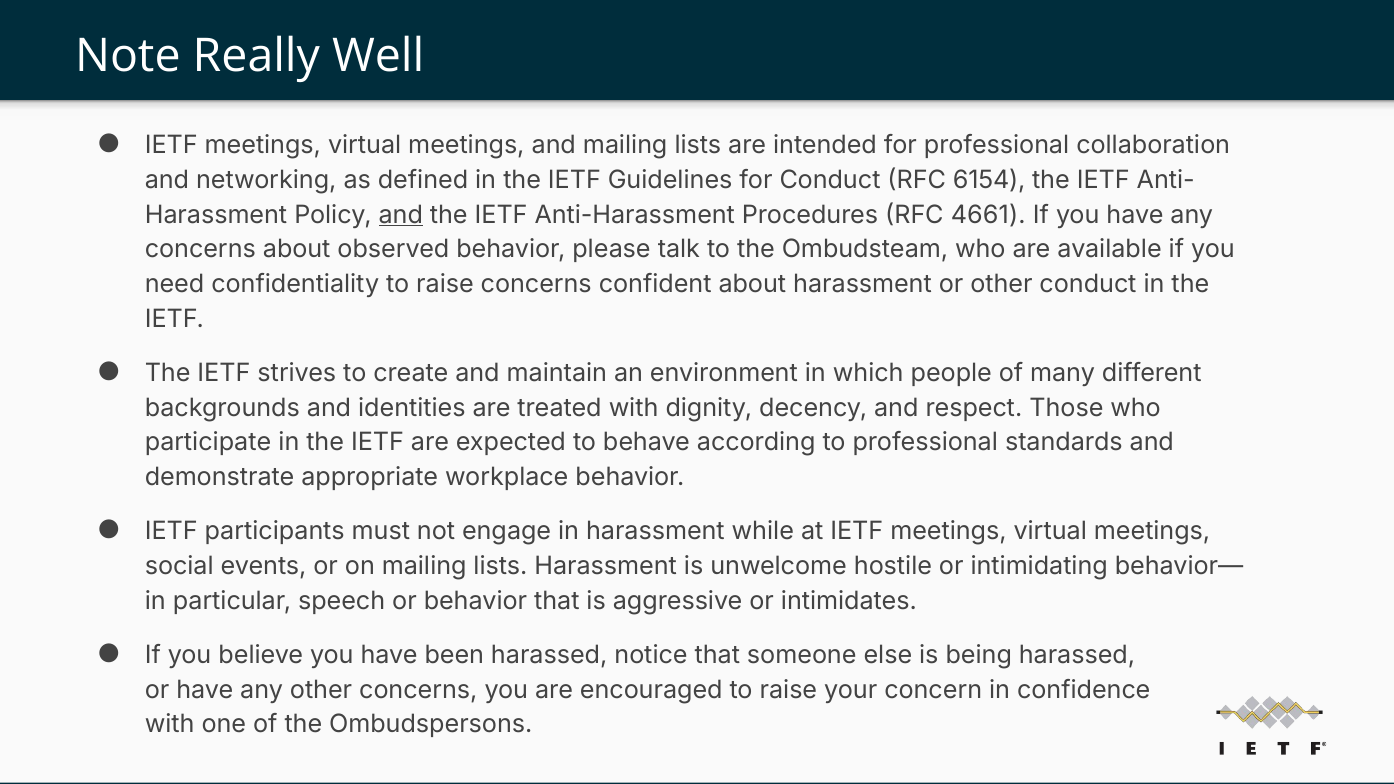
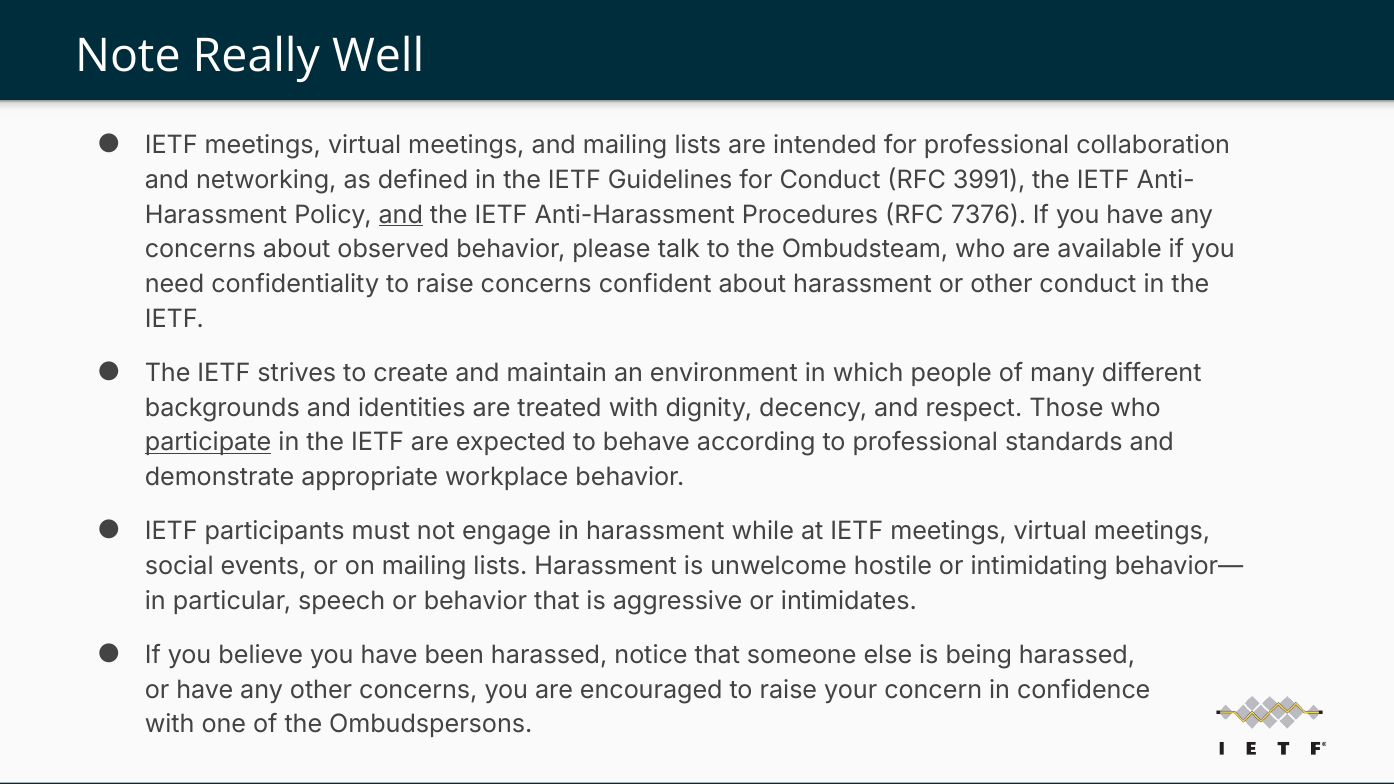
6154: 6154 -> 3991 (989, 180)
4661: 4661 -> 7376 (988, 215)
participate underline: none -> present (208, 443)
